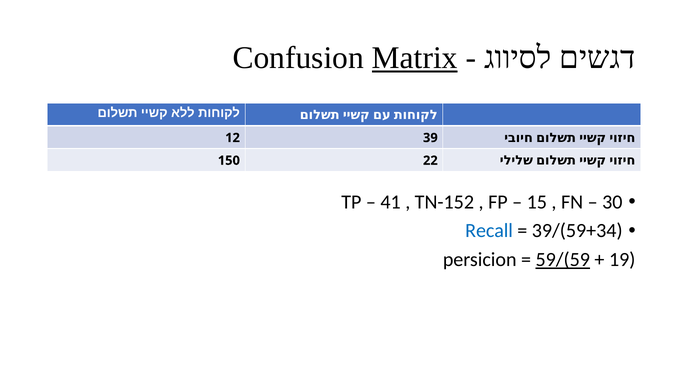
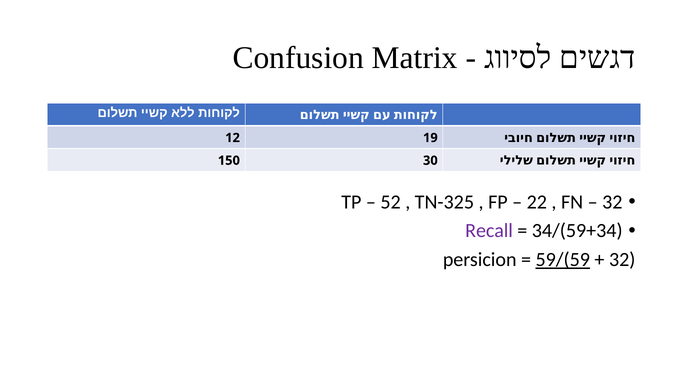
Matrix underline: present -> none (415, 58)
39: 39 -> 19 (430, 138)
22: 22 -> 30 (430, 161)
41: 41 -> 52 (391, 202)
TN-152: TN-152 -> TN-325 (444, 202)
15: 15 -> 22 (537, 202)
30: 30 -> 32 (612, 202)
Recall colour: blue -> purple (489, 231)
39/(59+34: 39/(59+34 -> 34/(59+34 (577, 231)
19: 19 -> 32 (622, 260)
